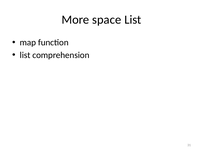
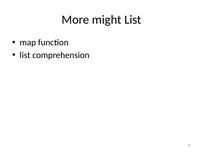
space: space -> might (107, 20)
